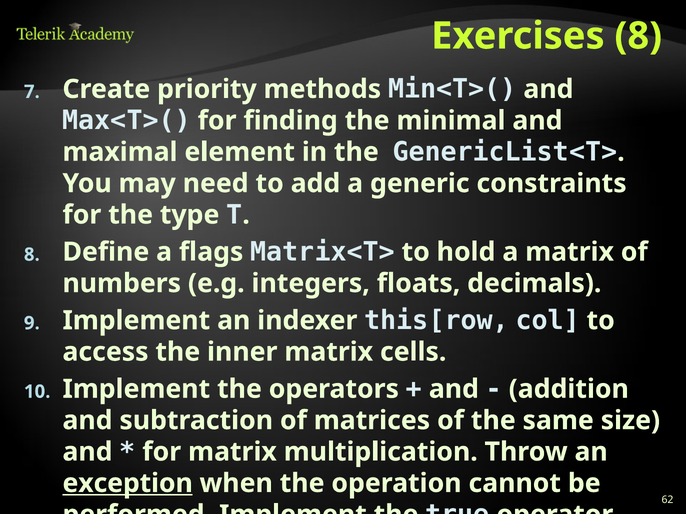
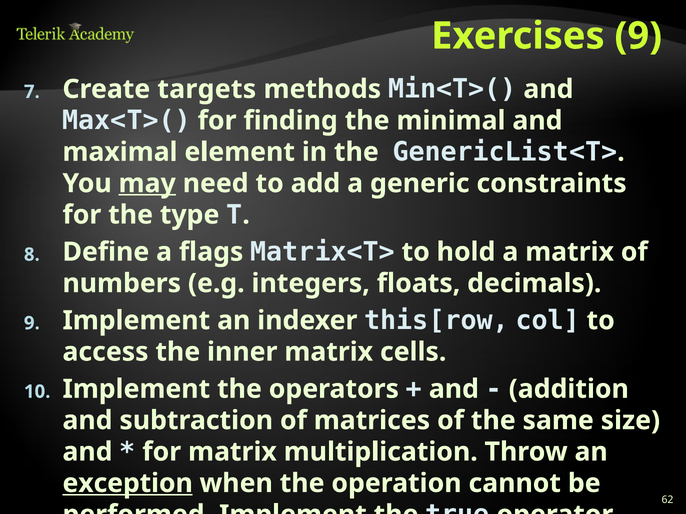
Exercises 8: 8 -> 9 (638, 36)
priority: priority -> targets (207, 89)
may underline: none -> present (147, 184)
